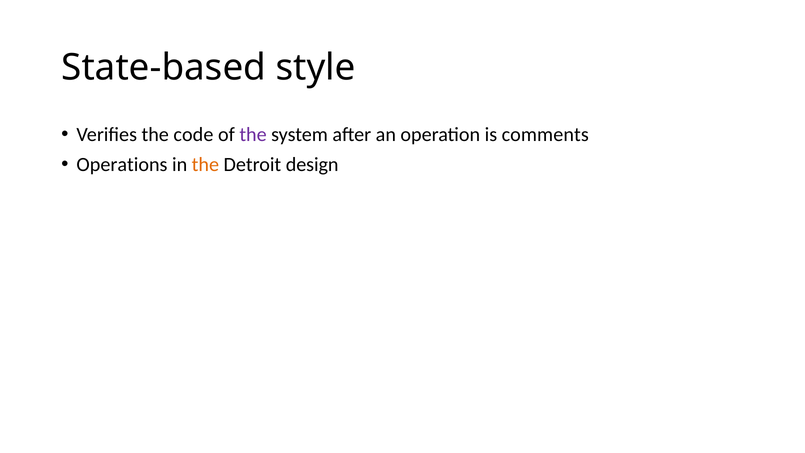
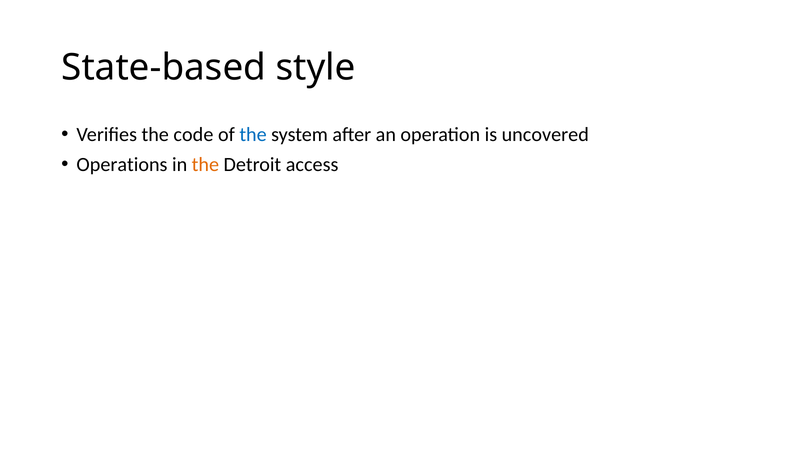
the colour: purple -> blue (253, 134)
comments: comments -> uncovered (545, 134)
design: design -> access (312, 164)
